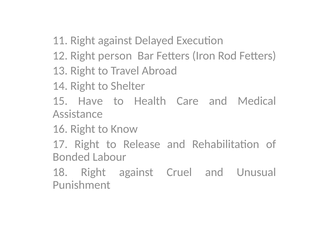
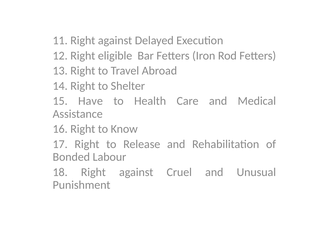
person: person -> eligible (115, 56)
